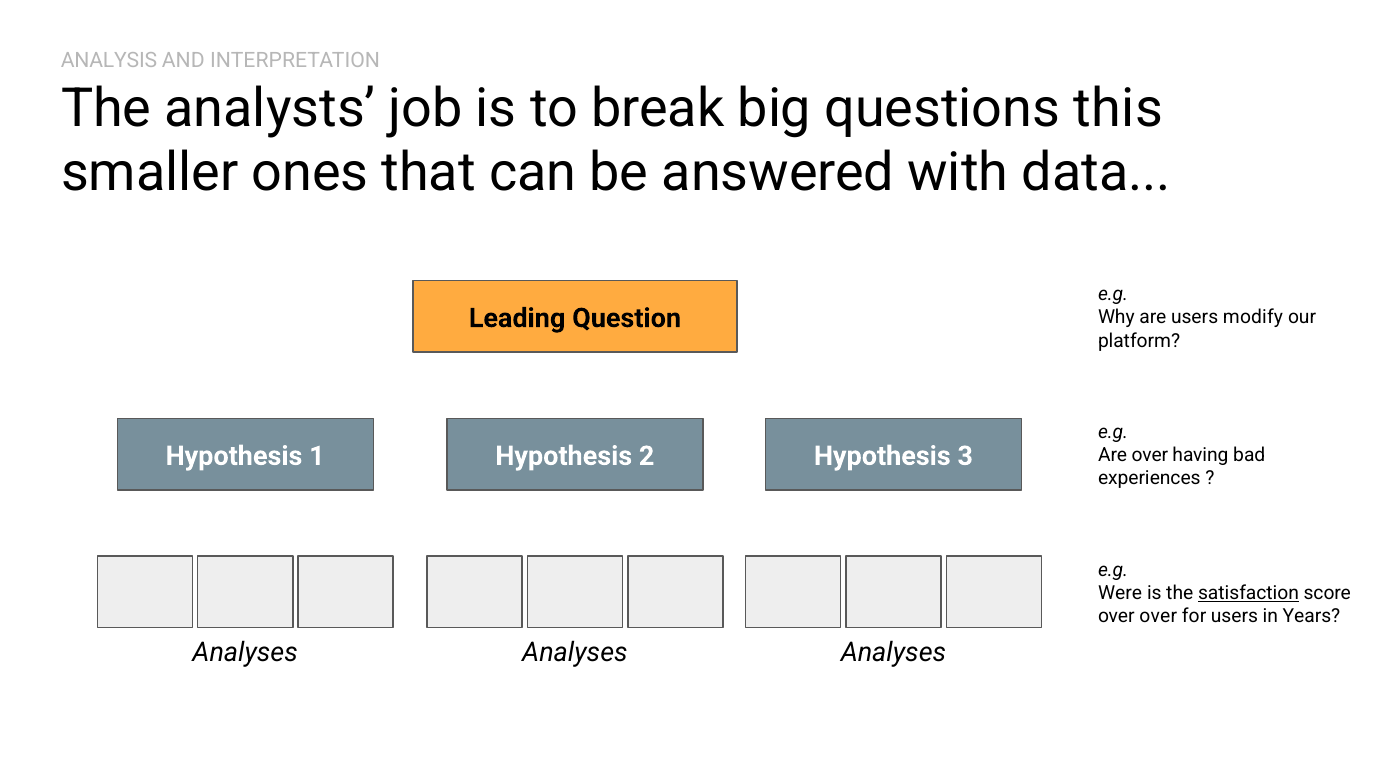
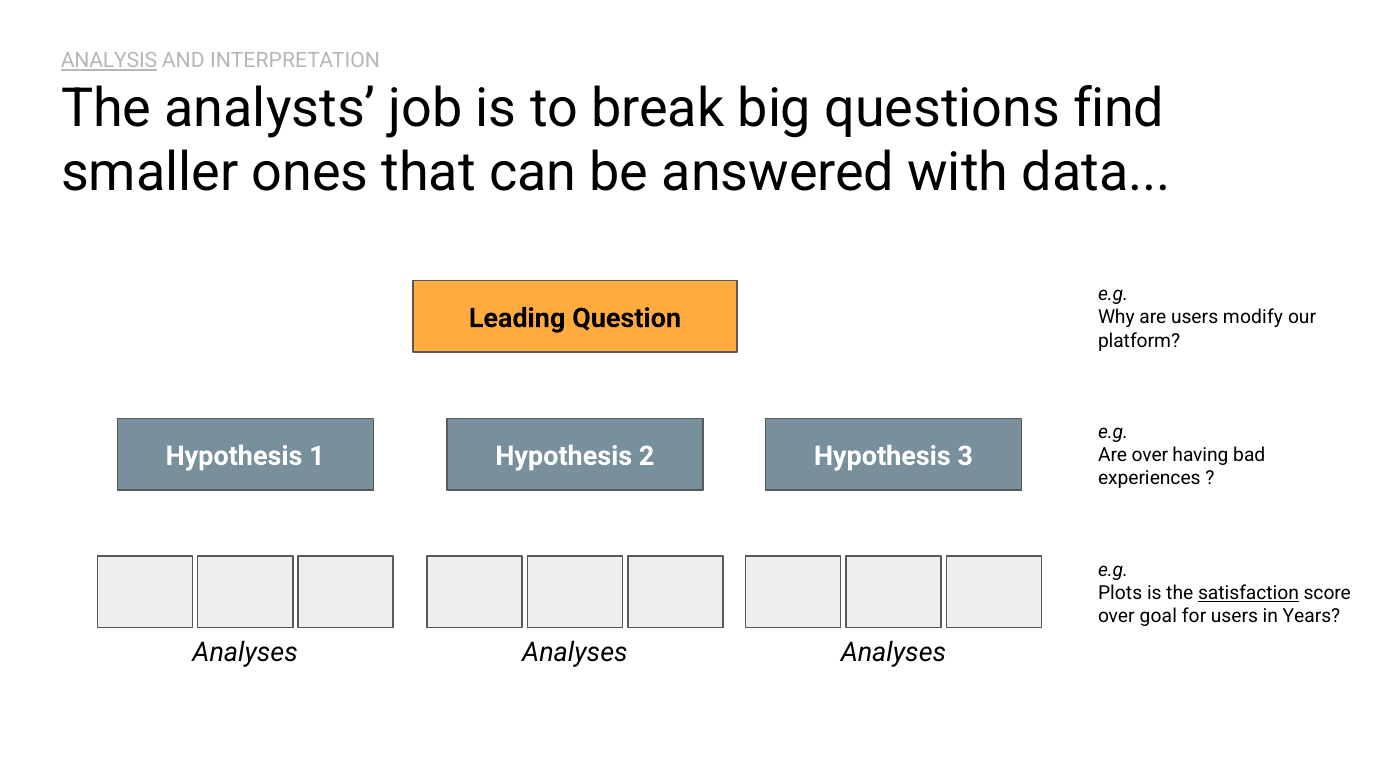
ANALYSIS underline: none -> present (109, 61)
this: this -> find (1119, 108)
Were: Were -> Plots (1120, 593)
over over: over -> goal (1158, 617)
